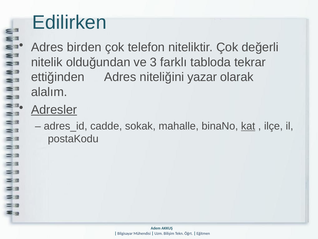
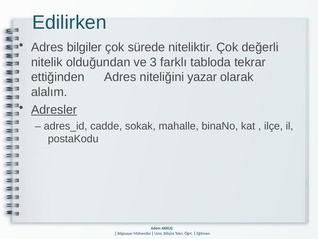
birden: birden -> bilgiler (84, 47)
telefon: telefon -> sürede (146, 47)
kat underline: present -> none (248, 126)
